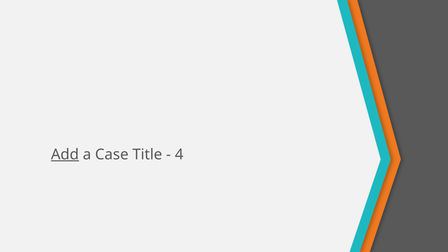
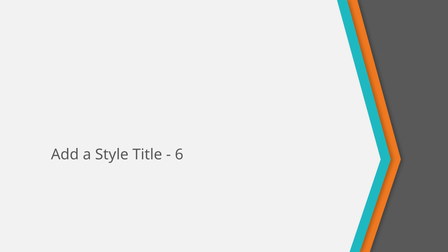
Add underline: present -> none (65, 154)
Case: Case -> Style (112, 154)
4: 4 -> 6 (179, 154)
